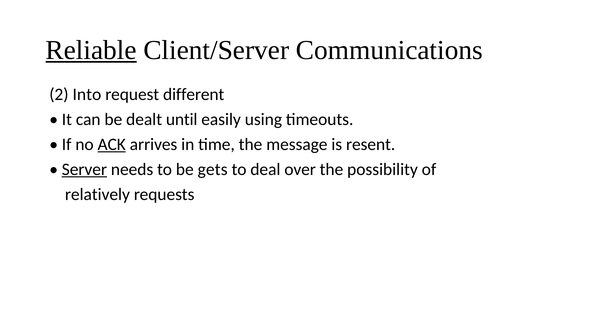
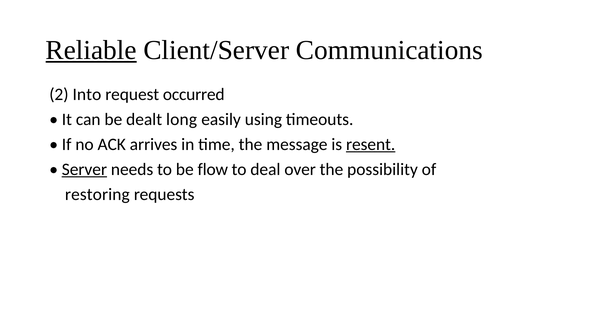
different: different -> occurred (194, 94)
until: until -> long (182, 119)
ACK underline: present -> none (112, 144)
resent underline: none -> present (371, 144)
gets: gets -> flow (213, 169)
relatively: relatively -> restoring (97, 194)
